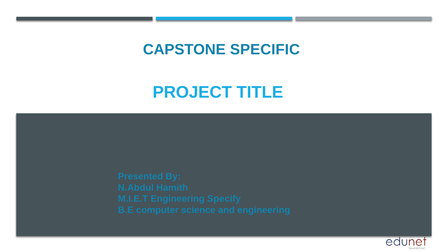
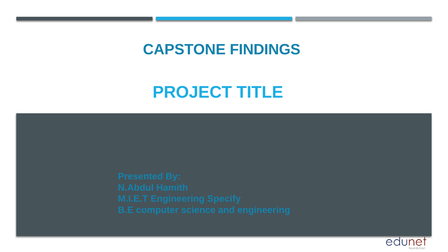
SPECIFIC: SPECIFIC -> FINDINGS (265, 50)
